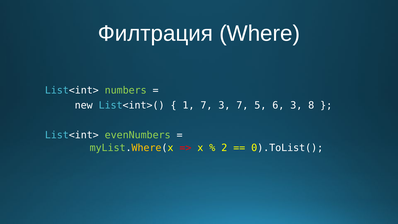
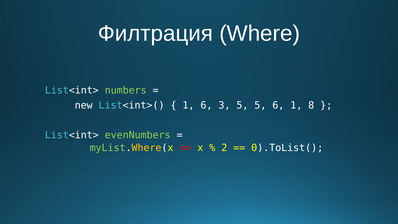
1 7: 7 -> 6 (206, 105)
3 7: 7 -> 5 (242, 105)
6 3: 3 -> 1 (296, 105)
